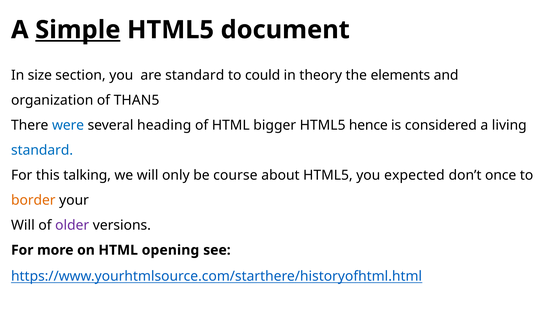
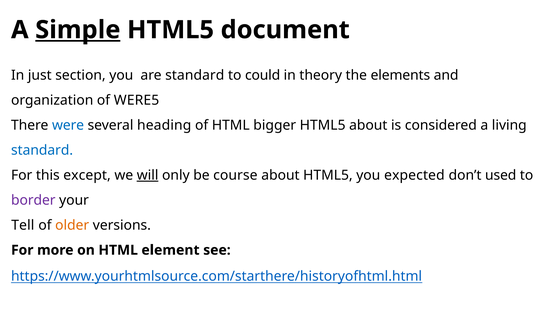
size: size -> just (40, 75)
THAN5: THAN5 -> WERE5 (137, 100)
HTML5 hence: hence -> about (368, 125)
talking: talking -> except (87, 175)
will underline: none -> present (148, 175)
once: once -> used (501, 175)
border colour: orange -> purple (33, 200)
Will: Will -> Tell (23, 225)
older colour: purple -> orange (72, 225)
opening: opening -> element (170, 250)
